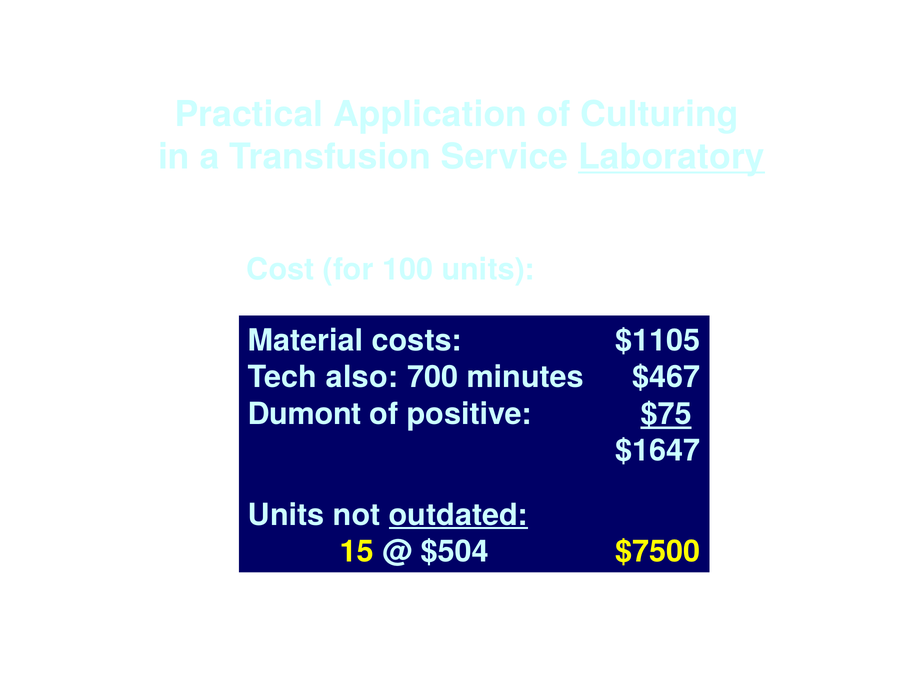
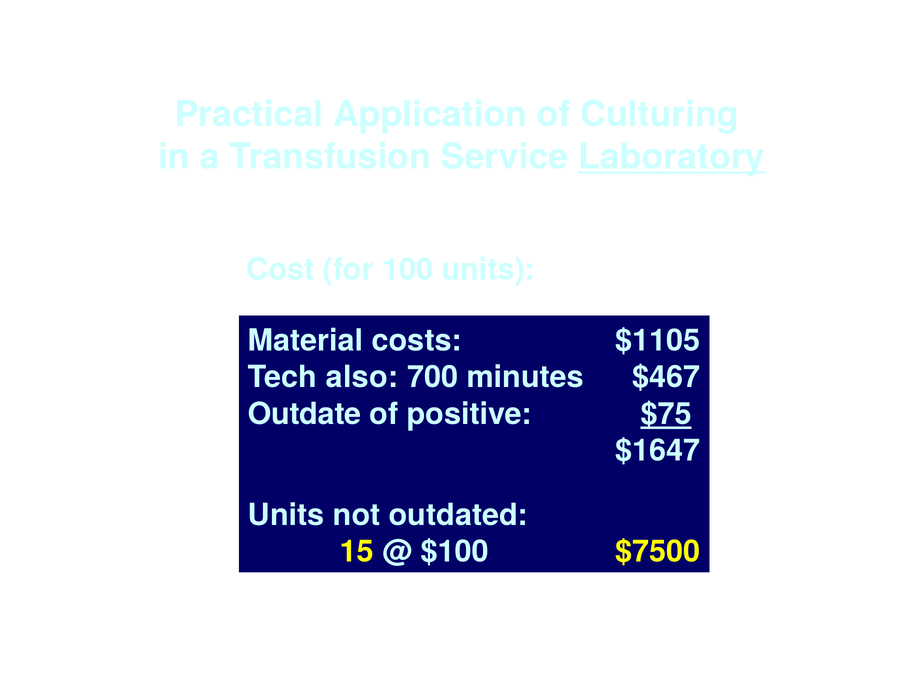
Dumont: Dumont -> Outdate (305, 414)
outdated underline: present -> none (458, 515)
$504: $504 -> $100 (455, 552)
